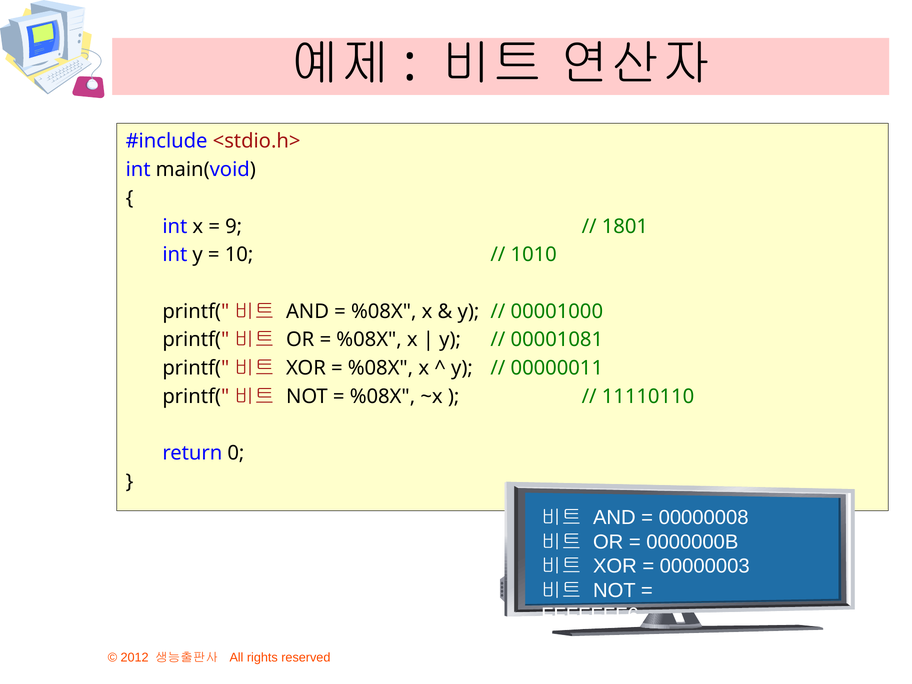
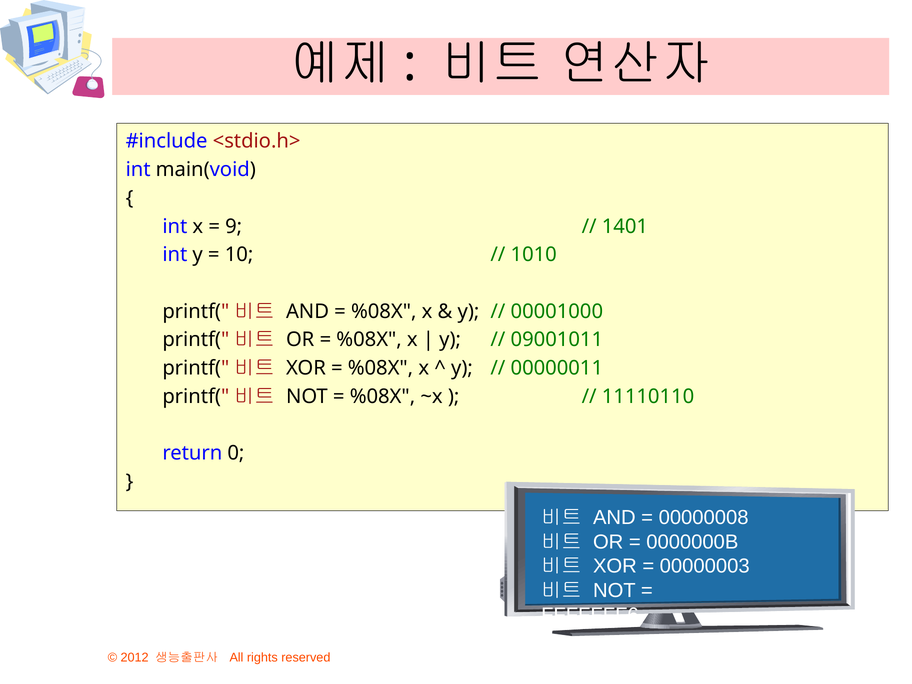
1801: 1801 -> 1401 (625, 226)
00001081: 00001081 -> 09001011 (557, 340)
